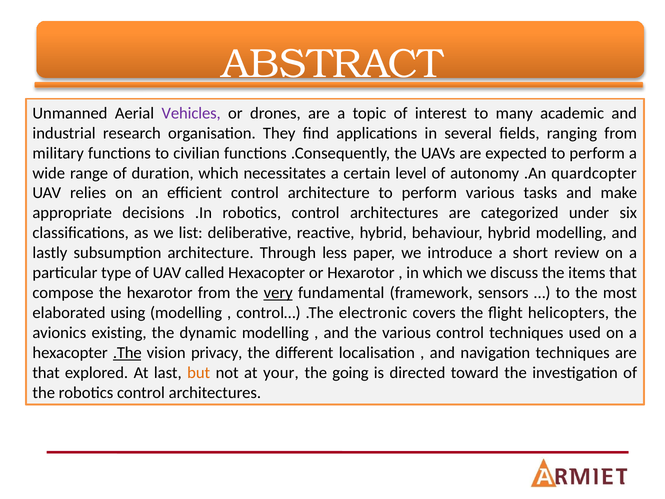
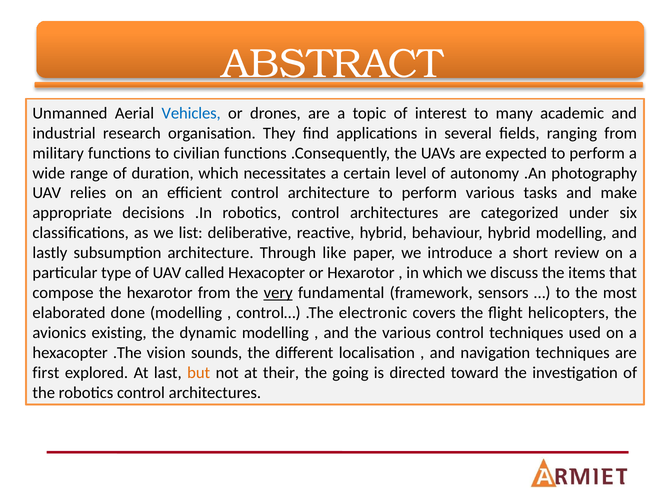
Vehicles colour: purple -> blue (191, 113)
quardcopter: quardcopter -> photography (594, 173)
less: less -> like (334, 253)
using: using -> done (128, 313)
.The underline: present -> none (127, 352)
privacy: privacy -> sounds (217, 352)
that: that -> first (46, 372)
your: your -> their (281, 372)
